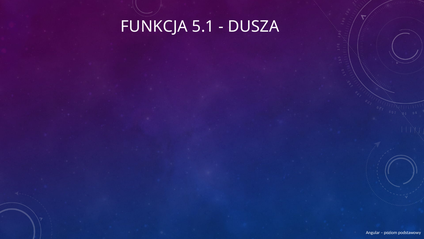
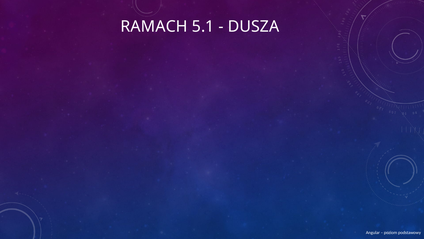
FUNKCJA: FUNKCJA -> RAMACH (154, 26)
